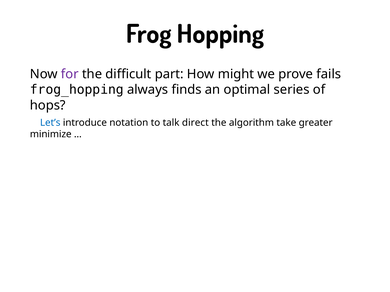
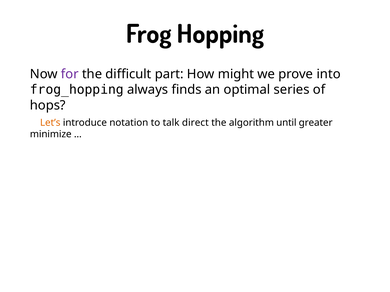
fails: fails -> into (329, 74)
Let’s colour: blue -> orange (50, 123)
take: take -> until (286, 123)
